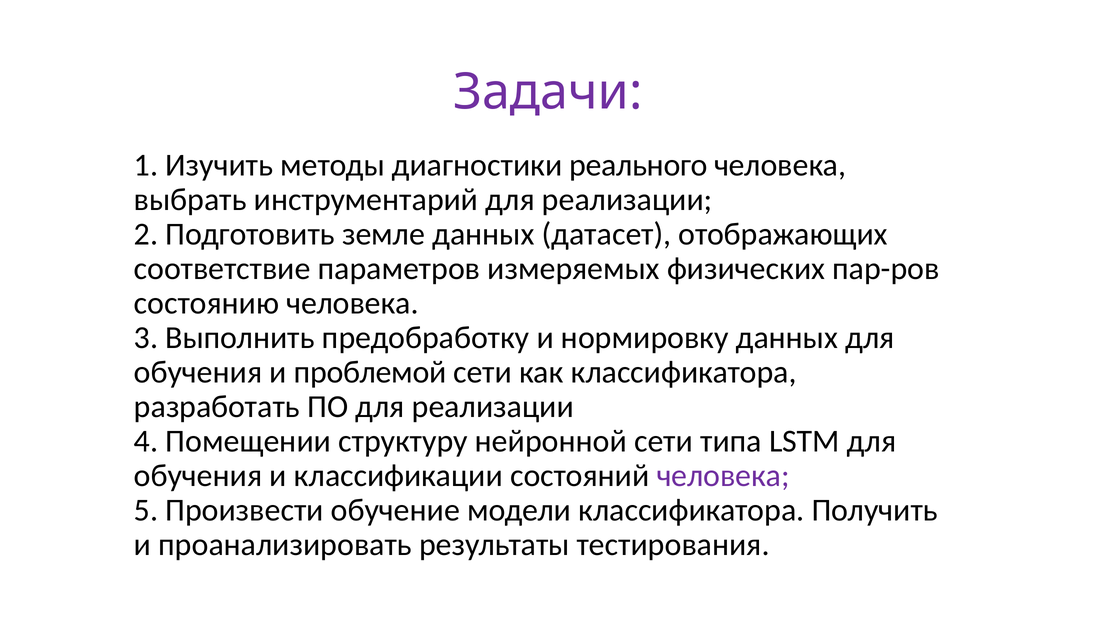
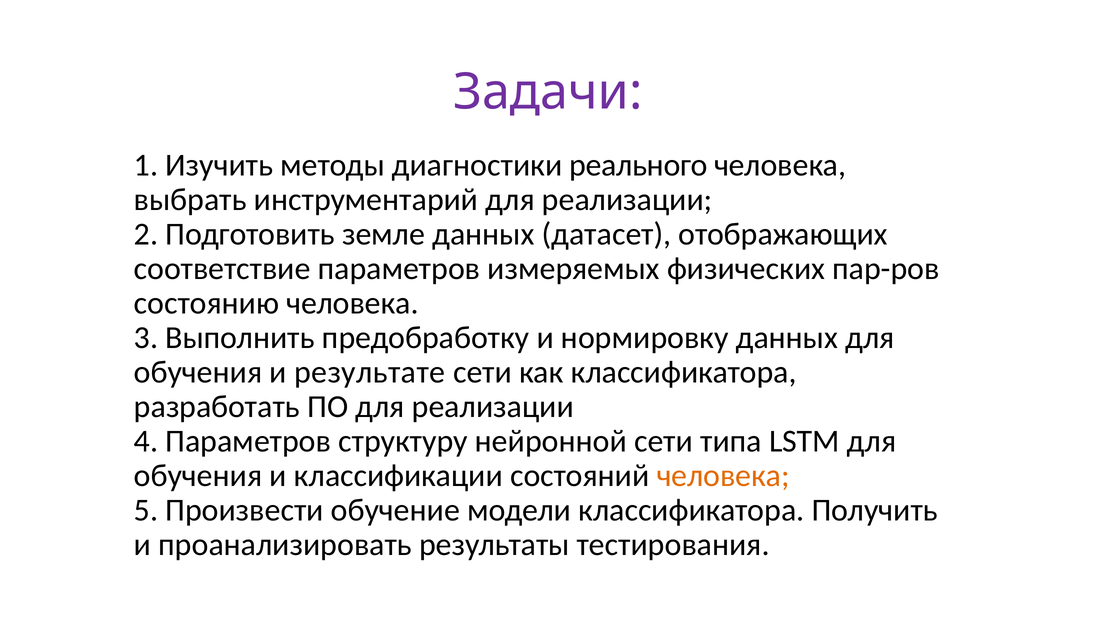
проблемой: проблемой -> результате (370, 372)
4 Помещении: Помещении -> Параметров (248, 441)
человека colour: purple -> orange (723, 475)
